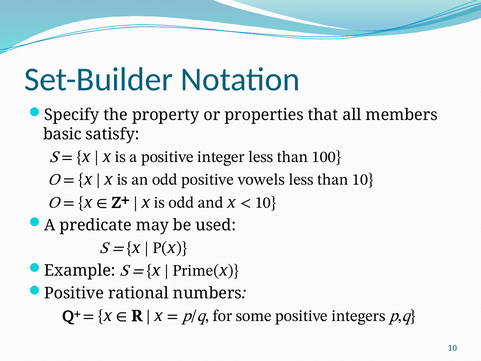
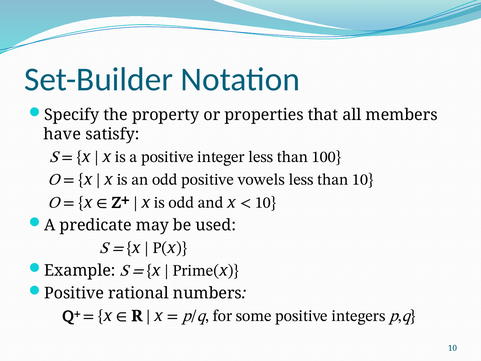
basic: basic -> have (62, 134)
